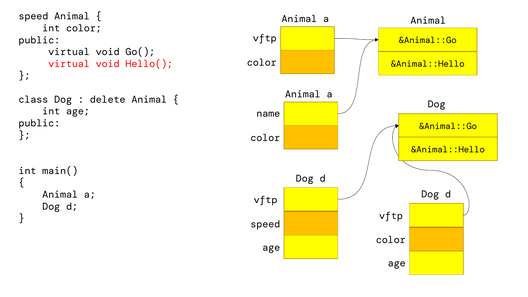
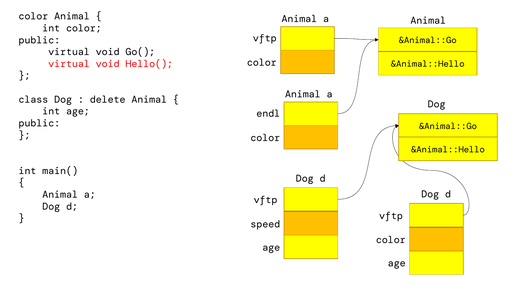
speed: speed -> color (33, 16)
name: name -> endl (268, 114)
